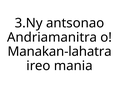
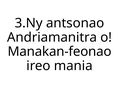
Manakan-lahatra: Manakan-lahatra -> Manakan-feonao (60, 52)
